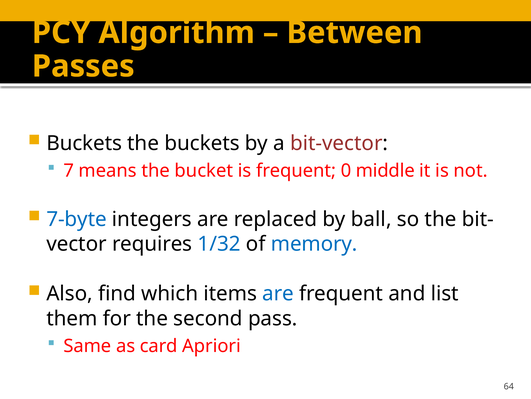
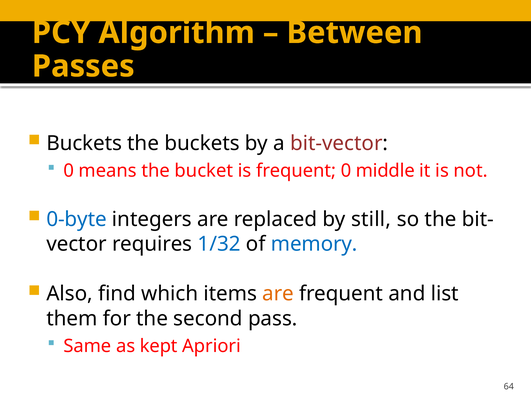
7: 7 -> 0 (69, 171)
7-byte: 7-byte -> 0-byte (77, 219)
ball: ball -> still (371, 219)
are colour: blue -> orange (278, 293)
card: card -> kept (159, 346)
